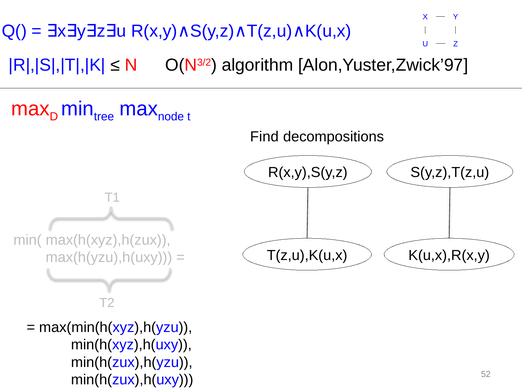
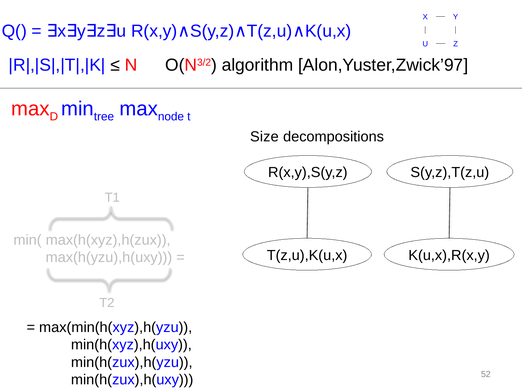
Find: Find -> Size (264, 137)
